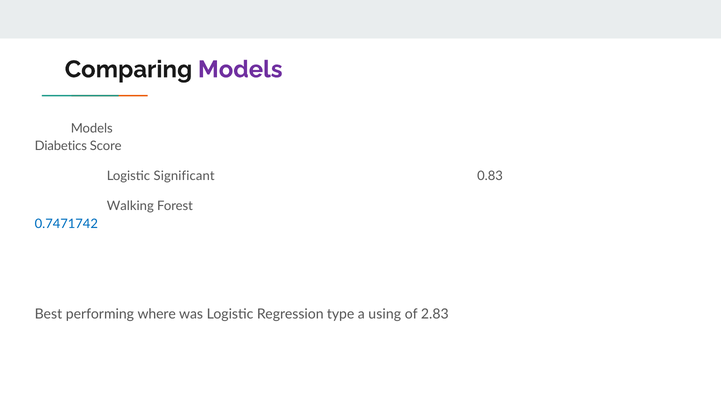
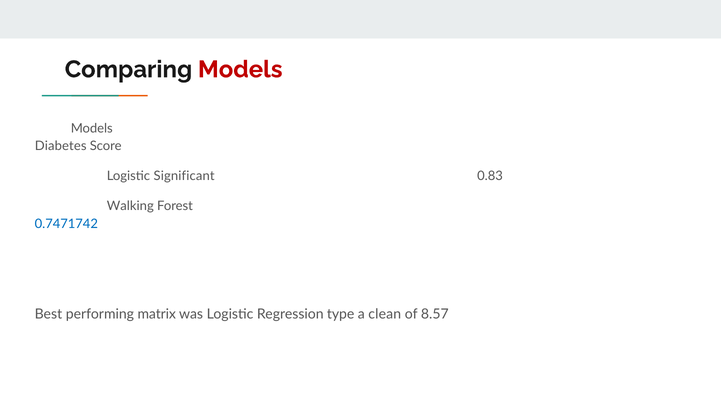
Models colour: purple -> red (240, 69)
Diabetics: Diabetics -> Diabetes (61, 146)
where: where -> matrix (157, 315)
using: using -> clean (385, 315)
2.83: 2.83 -> 8.57 (435, 315)
